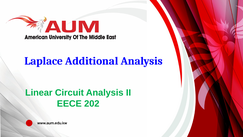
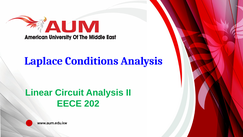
Additional: Additional -> Conditions (92, 61)
